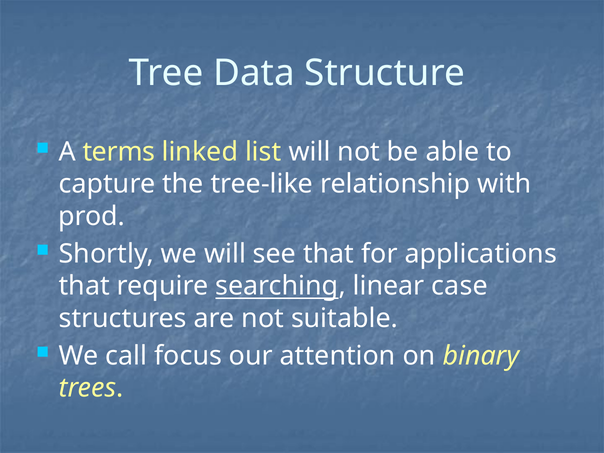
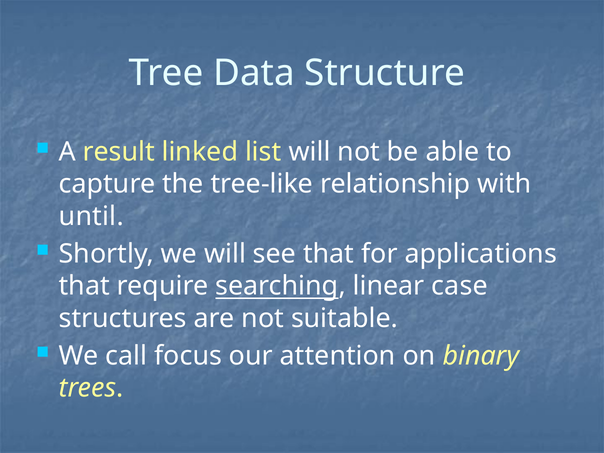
terms: terms -> result (119, 152)
prod: prod -> until (91, 216)
